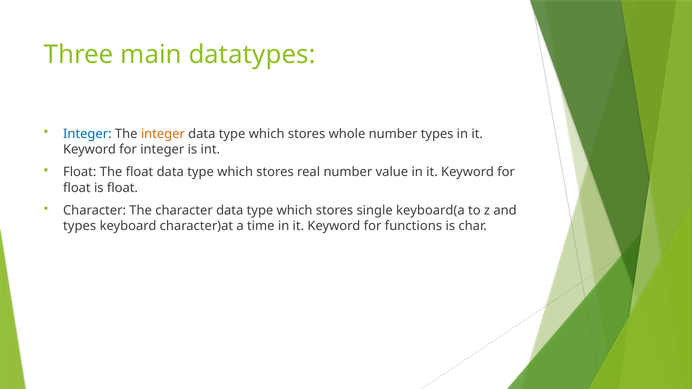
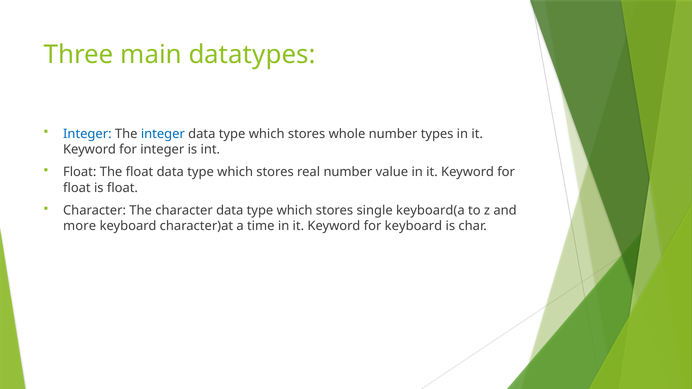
integer colour: orange -> blue (163, 134)
types: types -> more (80, 226)
for functions: functions -> keyboard (413, 226)
